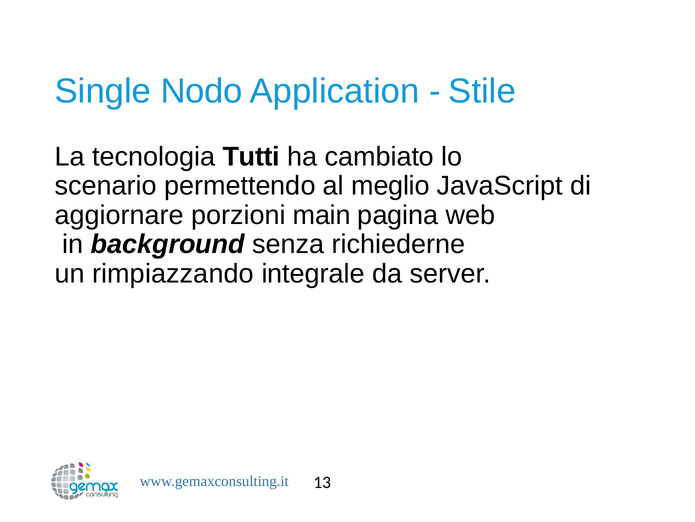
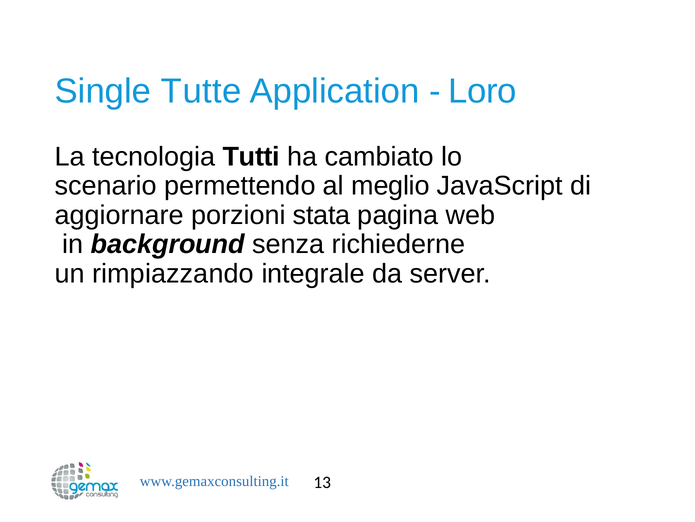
Nodo: Nodo -> Tutte (201, 91)
Stile: Stile -> Loro (482, 91)
main: main -> stata (322, 215)
